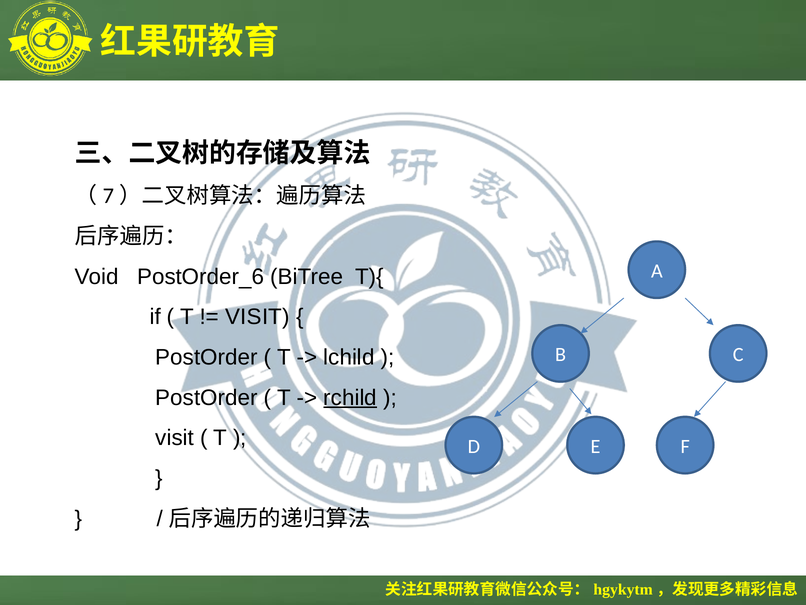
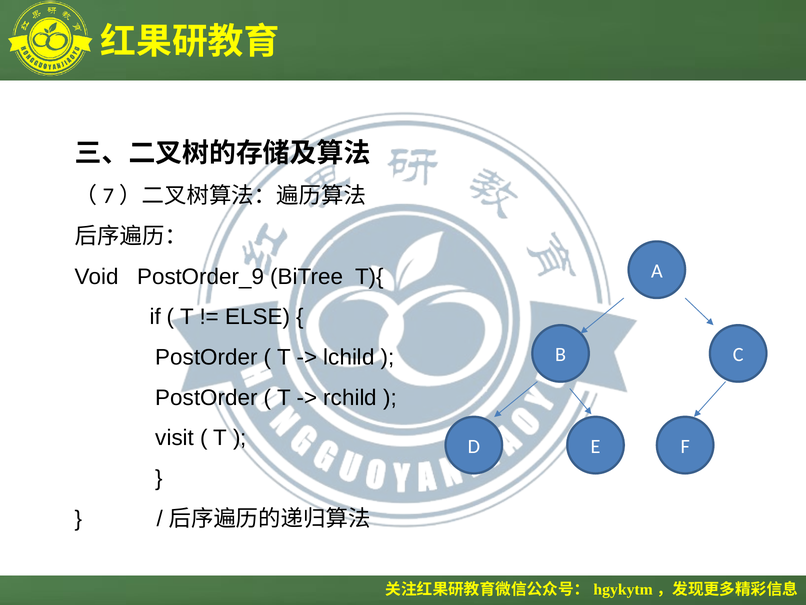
PostOrder_6: PostOrder_6 -> PostOrder_9 (201, 276)
VISIT: VISIT -> ELSE (258, 317)
rchild underline: present -> none (350, 397)
